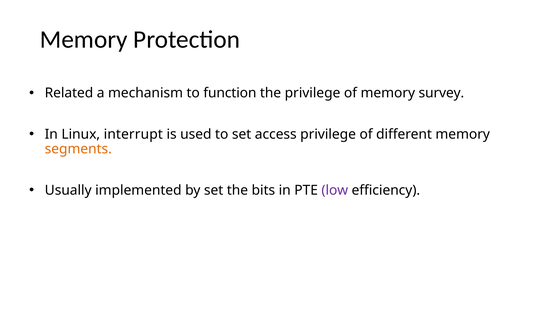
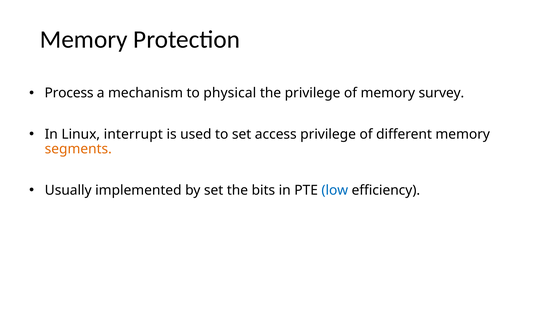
Related: Related -> Process (69, 93)
function: function -> physical (230, 93)
low colour: purple -> blue (335, 190)
